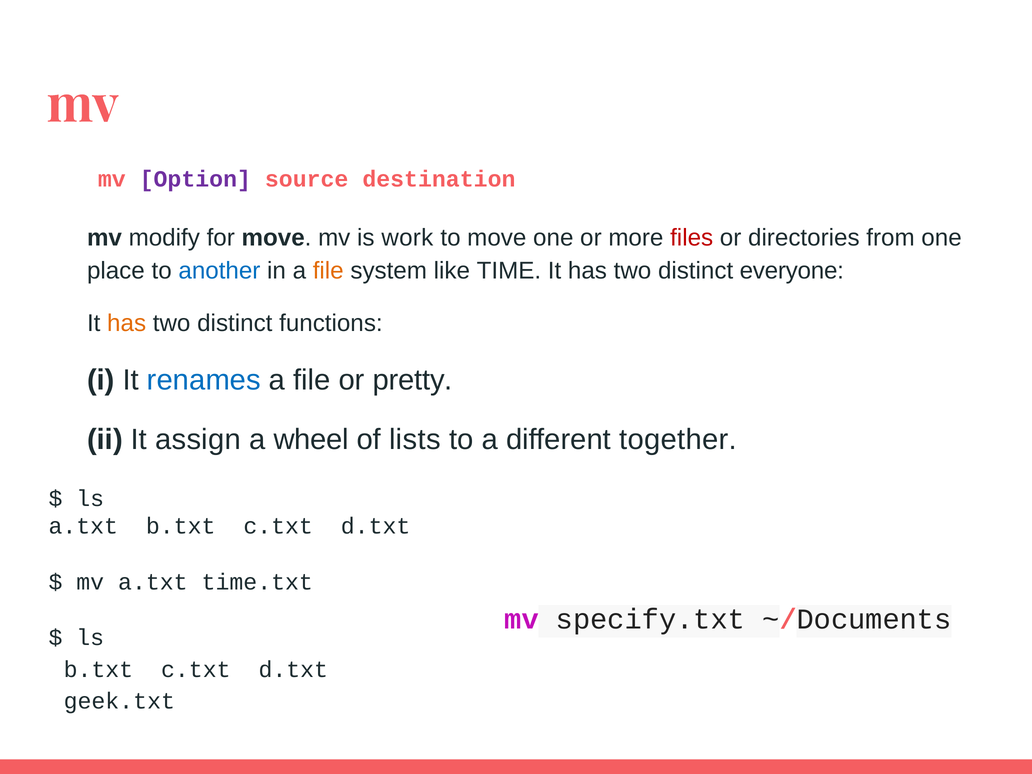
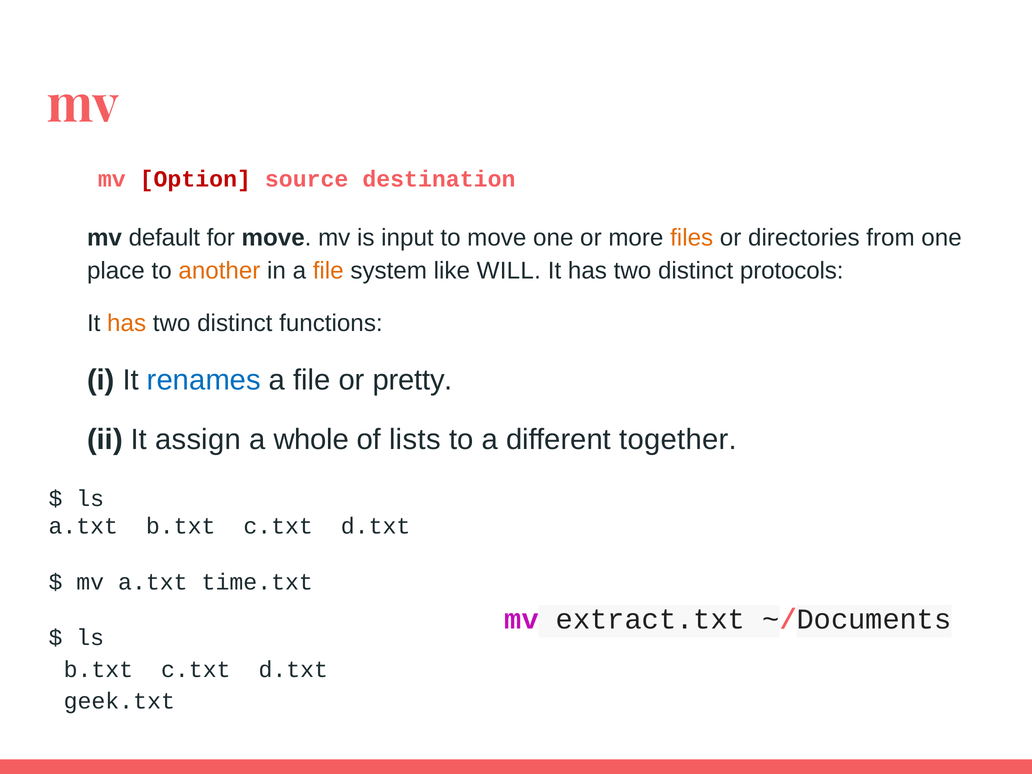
Option colour: purple -> red (195, 179)
modify: modify -> default (164, 238)
work: work -> input (407, 238)
files colour: red -> orange (692, 238)
another colour: blue -> orange (219, 271)
TIME: TIME -> WILL (509, 271)
everyone: everyone -> protocols (792, 271)
wheel: wheel -> whole (311, 440)
specify.txt: specify.txt -> extract.txt (650, 620)
